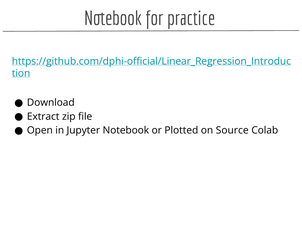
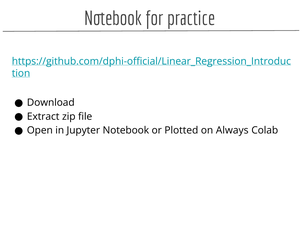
Source: Source -> Always (232, 131)
